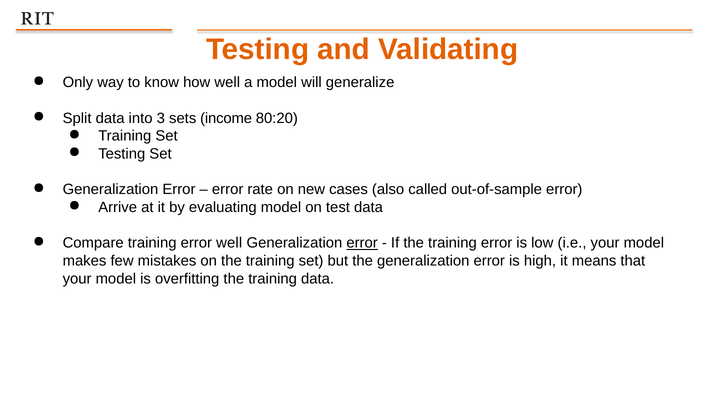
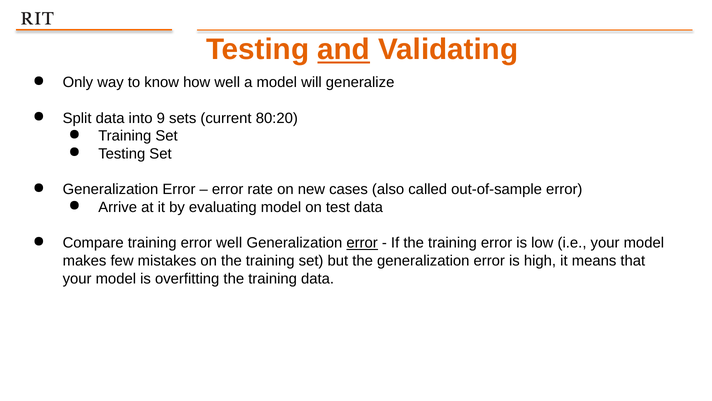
and underline: none -> present (344, 50)
3: 3 -> 9 (161, 118)
income: income -> current (226, 118)
